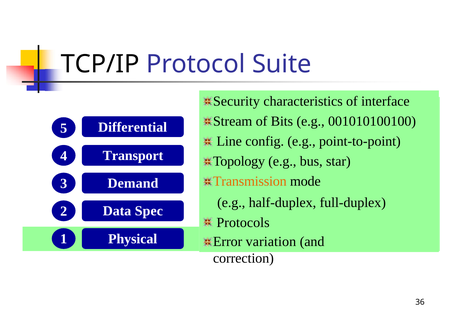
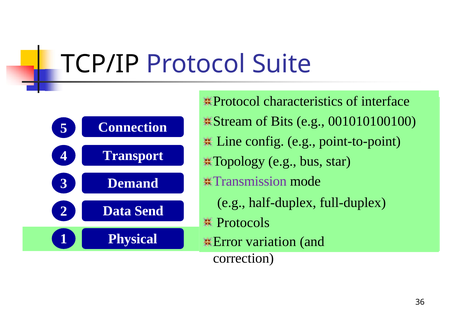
Security: Security -> Protocol (237, 101)
Differential: Differential -> Connection (133, 127)
Transmission colour: orange -> purple (250, 181)
Spec: Spec -> Send (149, 211)
